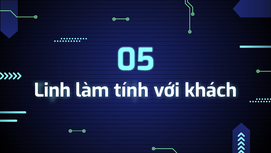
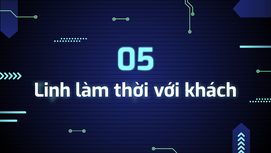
tính: tính -> thời (131, 90)
